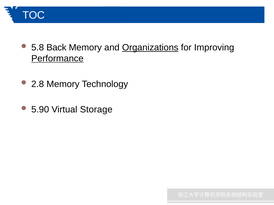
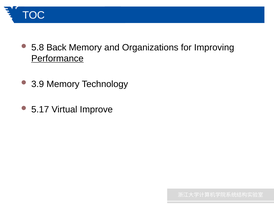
Organizations underline: present -> none (150, 48)
2.8: 2.8 -> 3.9 (38, 84)
5.90: 5.90 -> 5.17 (40, 110)
Storage: Storage -> Improve (96, 110)
